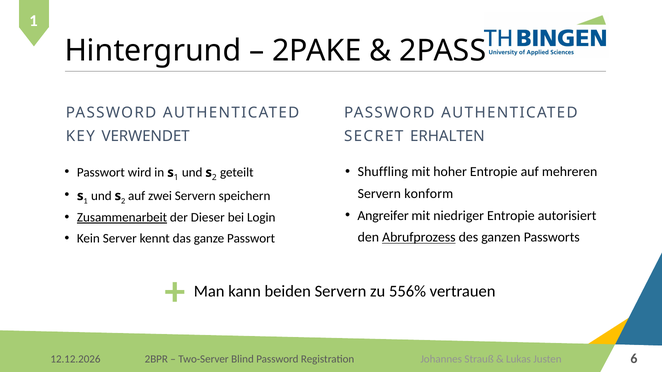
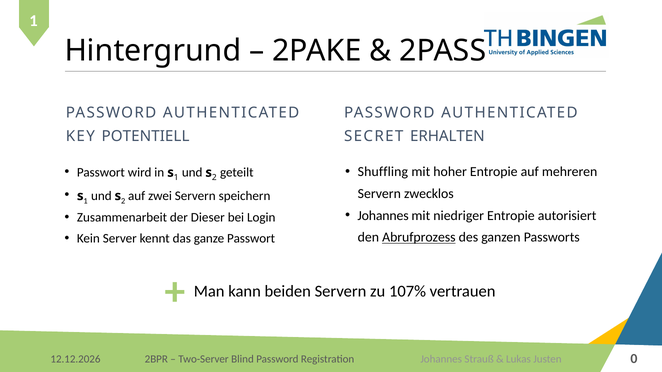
VERWENDET: VERWENDET -> POTENTIELL (145, 136)
konform: konform -> zwecklos (429, 194)
Angreifer: Angreifer -> Johannes (383, 216)
Zusammenarbeit underline: present -> none (122, 218)
556%: 556% -> 107% (407, 292)
6: 6 -> 0 (634, 359)
